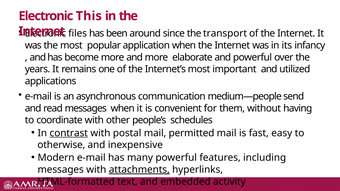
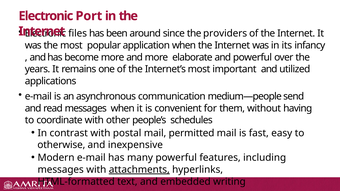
This: This -> Port (89, 16)
transport: transport -> providers (225, 34)
contrast underline: present -> none (69, 133)
activity: activity -> writing (229, 182)
